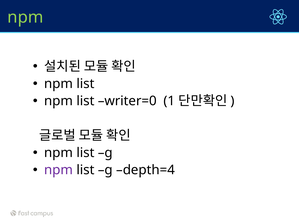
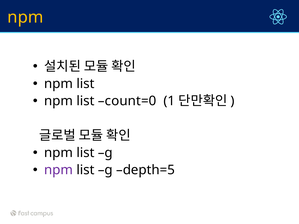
npm colour: light green -> yellow (25, 17)
writer=0: writer=0 -> count=0 (127, 101)
depth=4: depth=4 -> depth=5 (146, 170)
